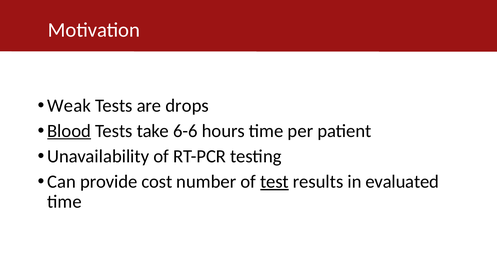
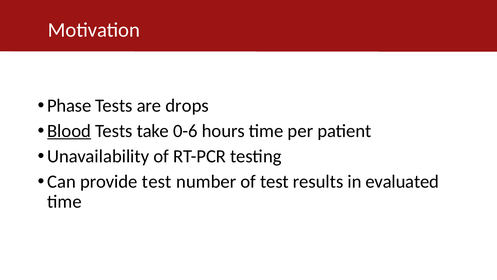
Weak: Weak -> Phase (69, 105)
6-6: 6-6 -> 0-6 (185, 131)
provide cost: cost -> test (157, 181)
test underline: present -> none (275, 181)
